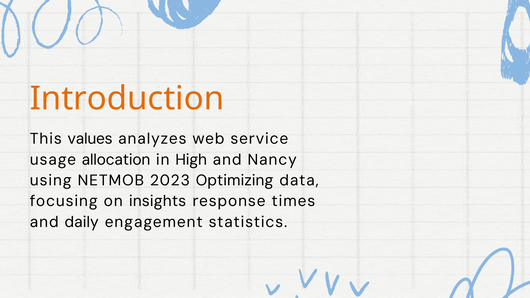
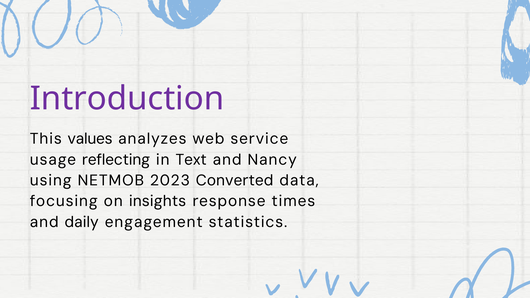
Introduction colour: orange -> purple (127, 99)
allocation: allocation -> reflecting (116, 160)
High: High -> Text (191, 160)
Optimizing: Optimizing -> Converted (235, 181)
